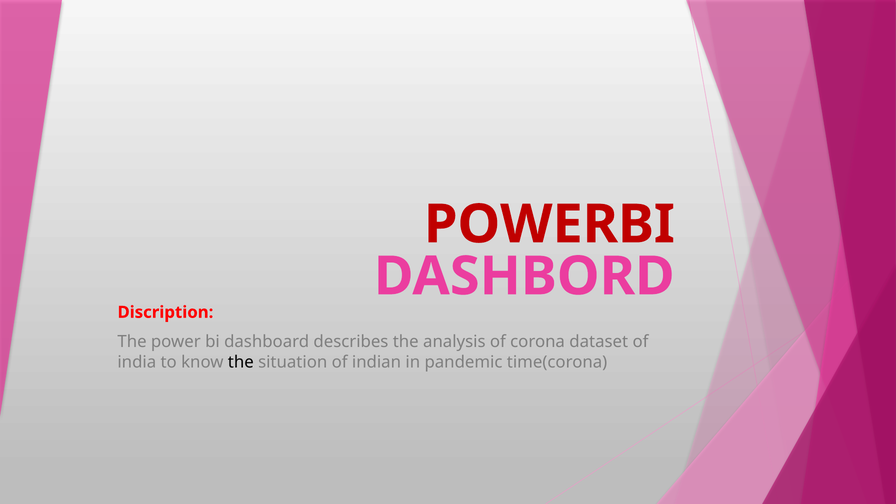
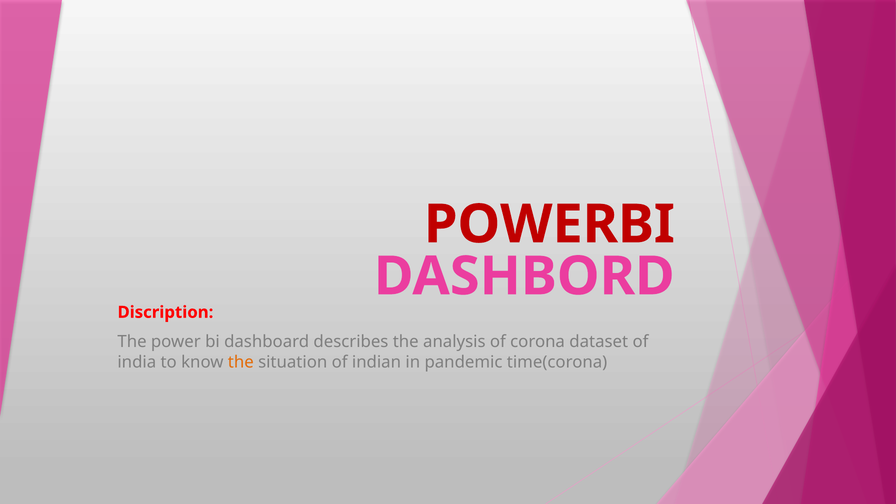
the colour: black -> orange (241, 362)
